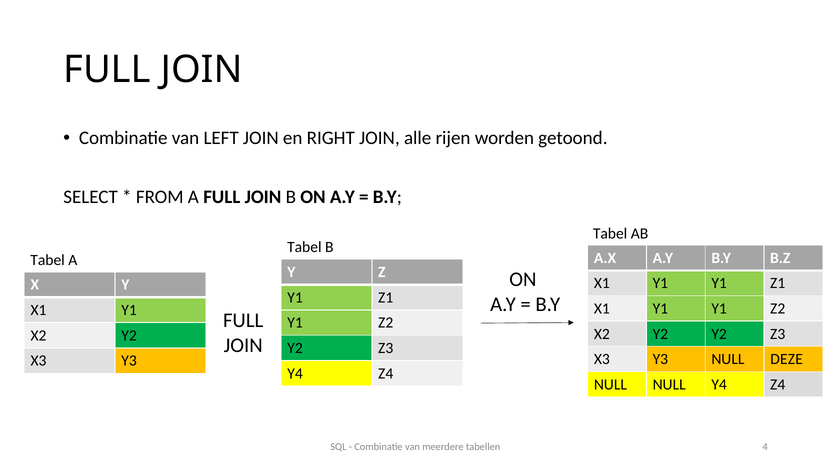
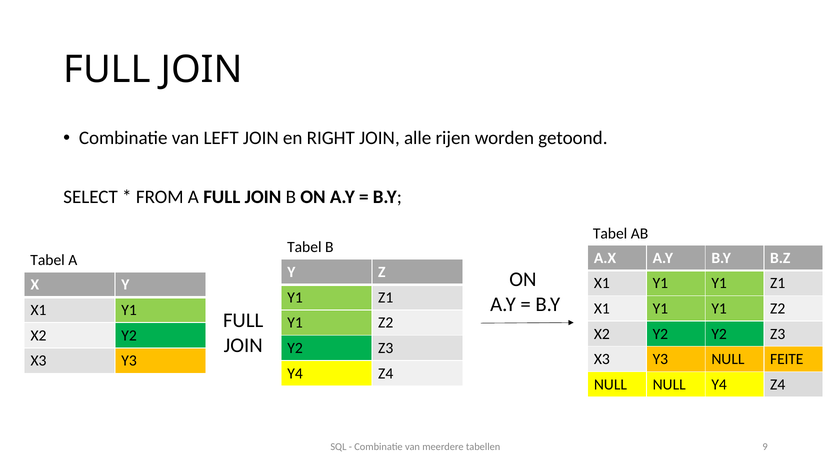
DEZE: DEZE -> FEITE (787, 359)
4: 4 -> 9 (765, 446)
